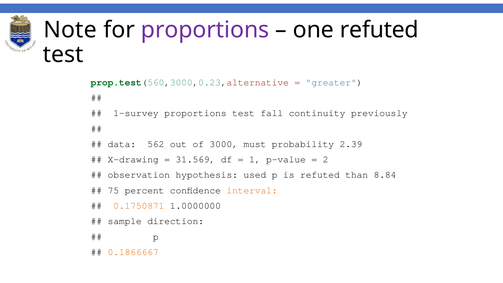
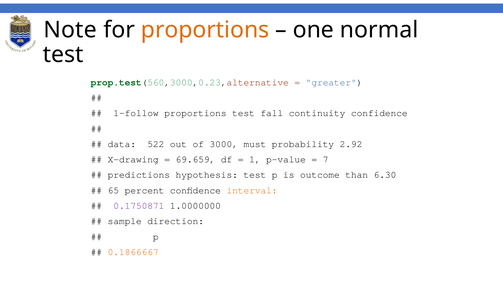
proportions colour: purple -> orange (205, 30)
one refuted: refuted -> normal (379, 30)
1-survey: 1-survey -> 1-follow (136, 113)
continuity previously: previously -> confidence (379, 113)
562: 562 -> 522 (156, 144)
2.39: 2.39 -> 2.92 (351, 144)
31.569: 31.569 -> 69.659 (195, 159)
2: 2 -> 7 (326, 159)
observation: observation -> predictions (139, 175)
hypothesis used: used -> test (255, 175)
is refuted: refuted -> outcome (320, 175)
8.84: 8.84 -> 6.30 (385, 175)
75: 75 -> 65 (113, 190)
0.1750871 colour: orange -> purple (139, 206)
